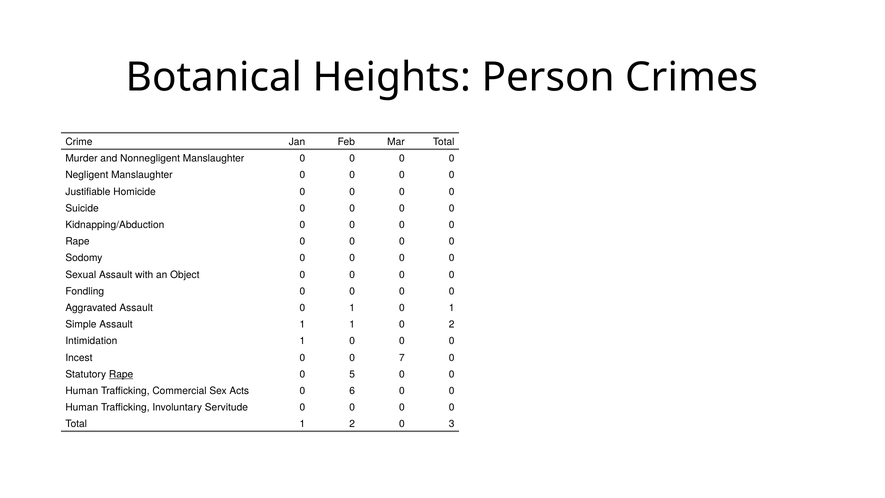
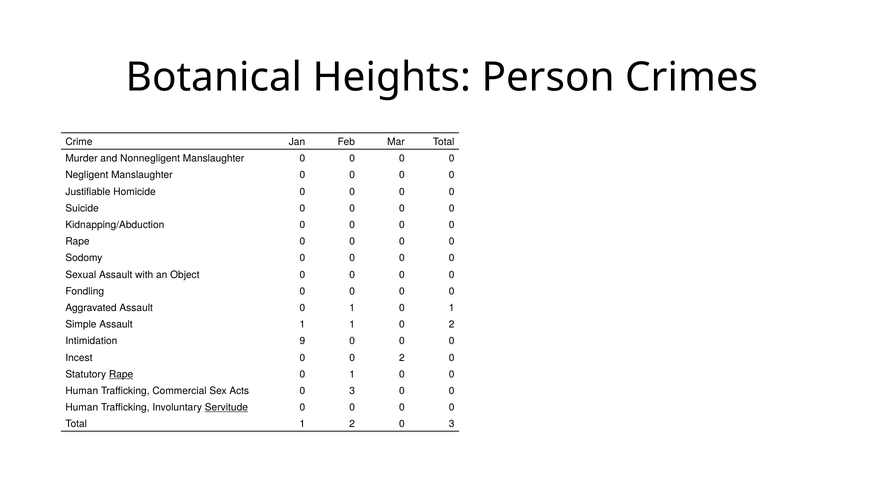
Intimidation 1: 1 -> 9 (302, 341)
0 0 7: 7 -> 2 (402, 358)
5: 5 -> 1 (352, 374)
Acts 0 6: 6 -> 3 (352, 391)
Servitude underline: none -> present (226, 407)
